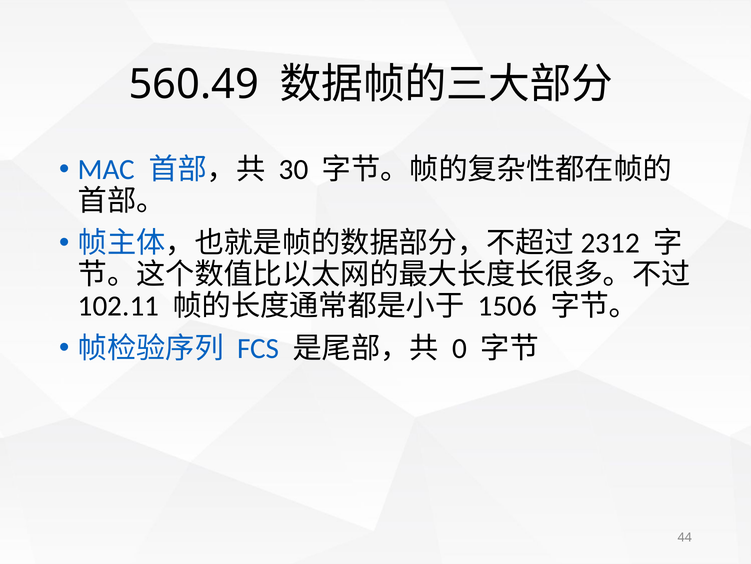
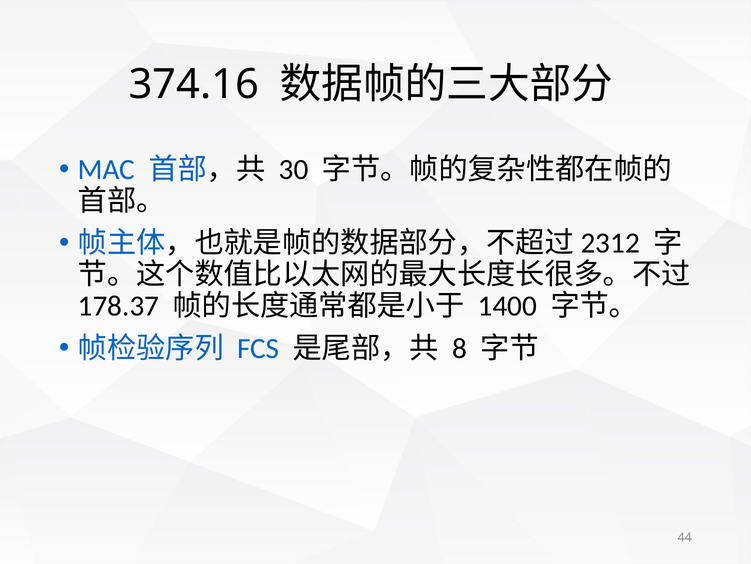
560.49: 560.49 -> 374.16 (194, 84)
102.11: 102.11 -> 178.37 (119, 306)
1506: 1506 -> 1400 (507, 306)
0: 0 -> 8 (460, 348)
